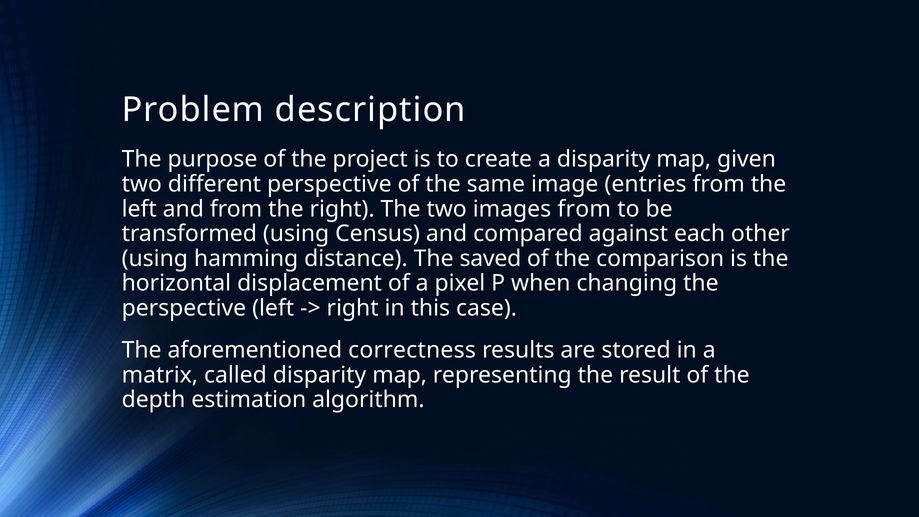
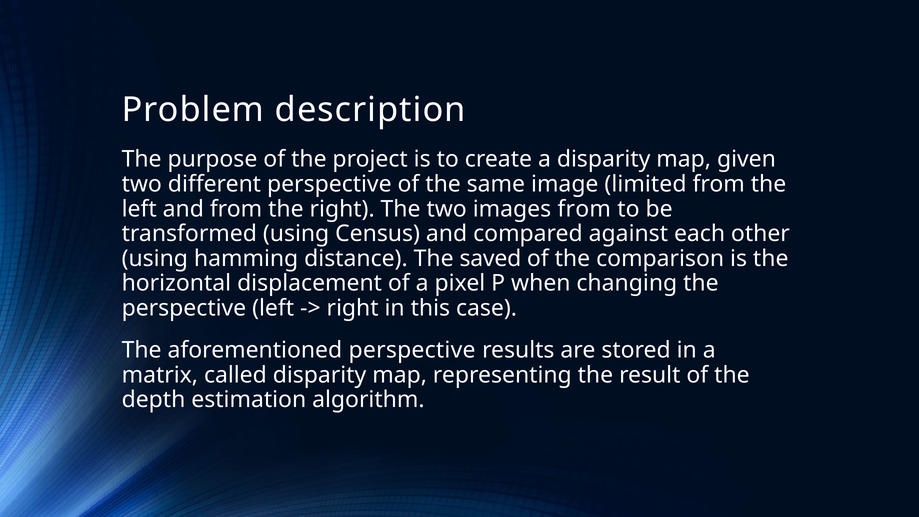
entries: entries -> limited (645, 184)
aforementioned correctness: correctness -> perspective (412, 350)
